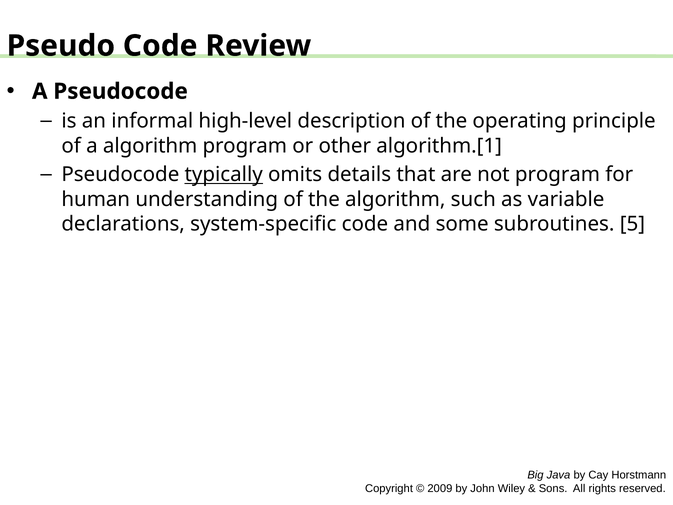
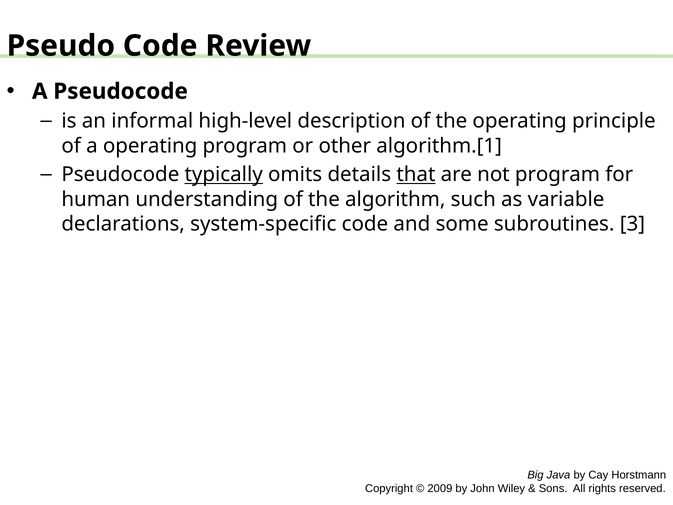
a algorithm: algorithm -> operating (150, 146)
that underline: none -> present (416, 175)
5: 5 -> 3 (632, 224)
